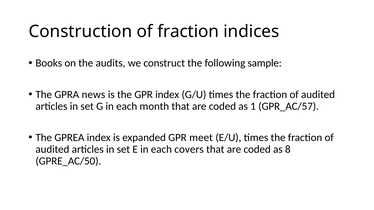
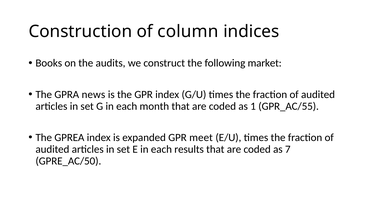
of fraction: fraction -> column (188, 31)
sample: sample -> market (265, 63)
GPR_AC/57: GPR_AC/57 -> GPR_AC/55 (289, 106)
covers: covers -> results (189, 150)
8: 8 -> 7 (288, 150)
